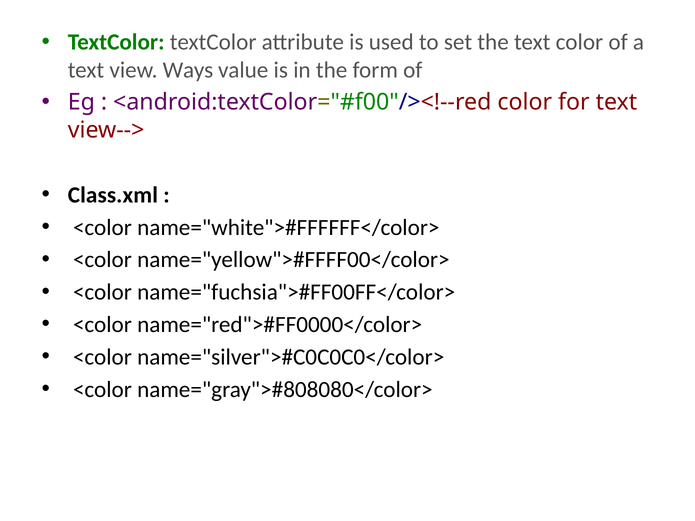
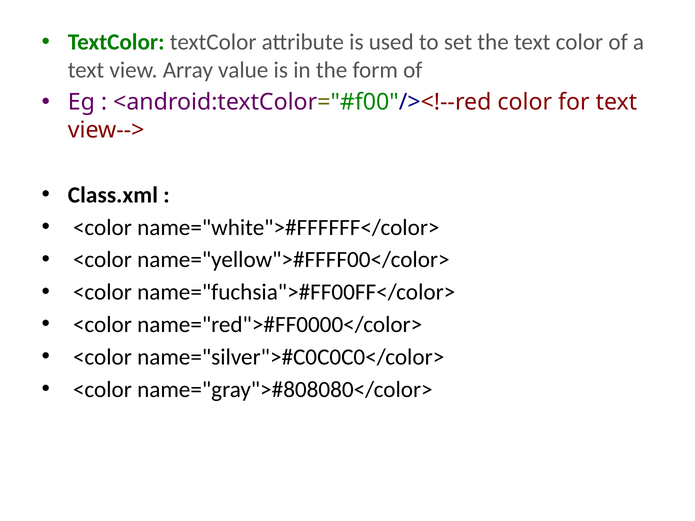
Ways: Ways -> Array (188, 70)
